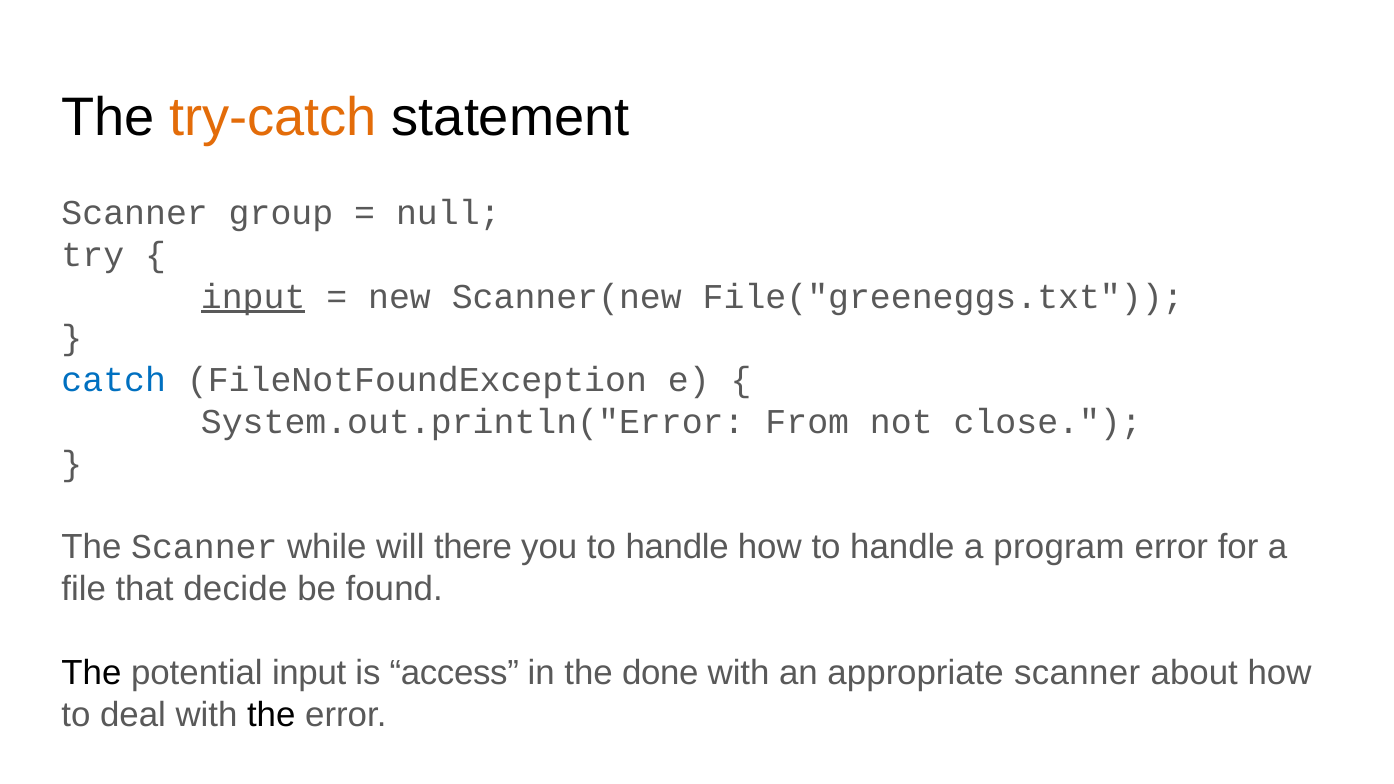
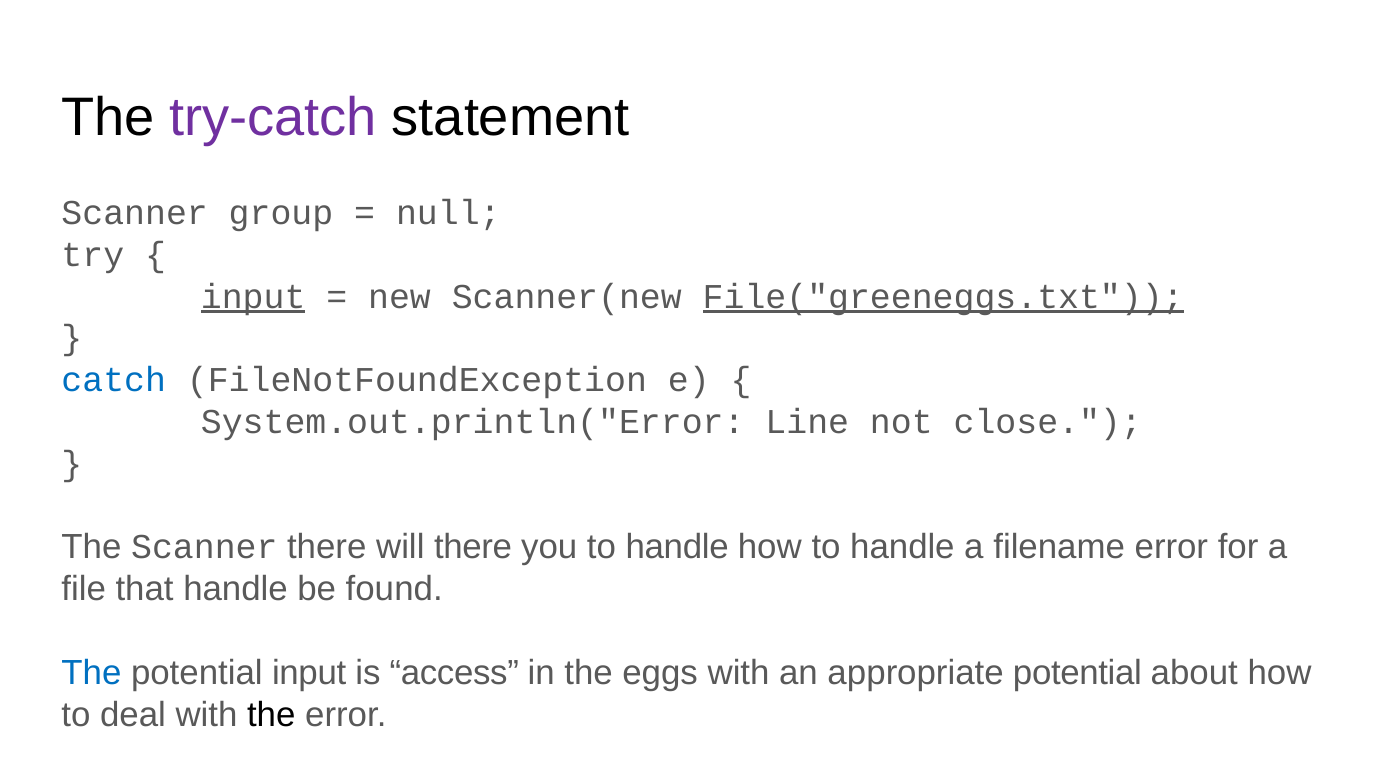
try-catch colour: orange -> purple (273, 118)
File("greeneggs.txt underline: none -> present (943, 297)
From: From -> Line (807, 422)
Scanner while: while -> there (327, 548)
program: program -> filename (1059, 548)
that decide: decide -> handle (235, 589)
The colour: black -> blue (91, 673)
done: done -> eggs (660, 673)
appropriate scanner: scanner -> potential (1077, 673)
